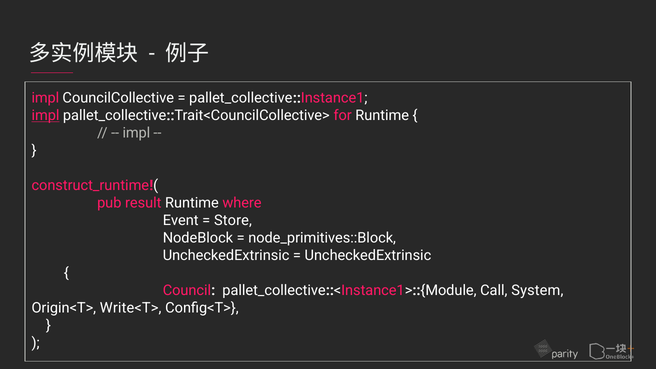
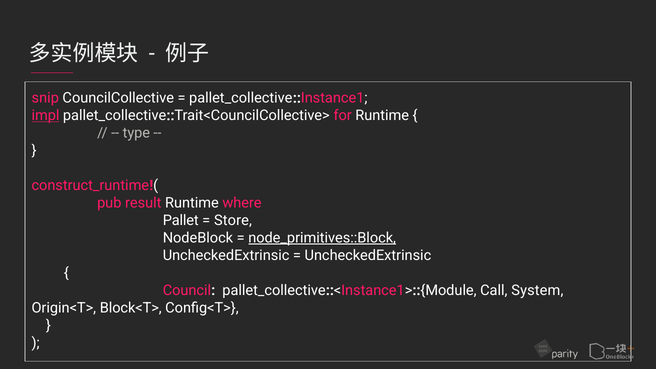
impl: impl -> snip (45, 98)
impl: impl -> type (136, 133)
Event: Event -> Pallet (181, 220)
node_primitives::Block underline: none -> present (322, 238)
Write<T>: Write<T> -> Block<T> (131, 308)
